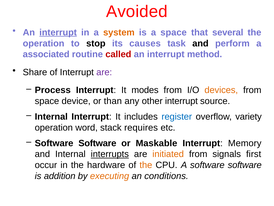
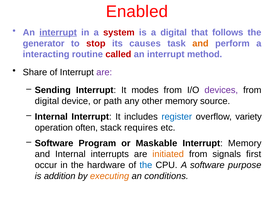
Avoided: Avoided -> Enabled (137, 11)
system colour: orange -> red (119, 32)
a space: space -> digital (174, 32)
several: several -> follows (228, 32)
operation: operation -> generator (44, 43)
stop colour: black -> red (96, 43)
and colour: black -> orange (200, 43)
associated: associated -> interacting (46, 54)
Process: Process -> Sending (53, 90)
devices colour: orange -> purple (221, 90)
space: space -> digital (47, 101)
than: than -> path (113, 101)
other interrupt: interrupt -> memory (181, 101)
word: word -> often (87, 127)
Software: Software -> Program (97, 143)
interrupts underline: present -> none (110, 154)
the colour: orange -> blue (146, 165)
A software software: software -> purpose (245, 165)
